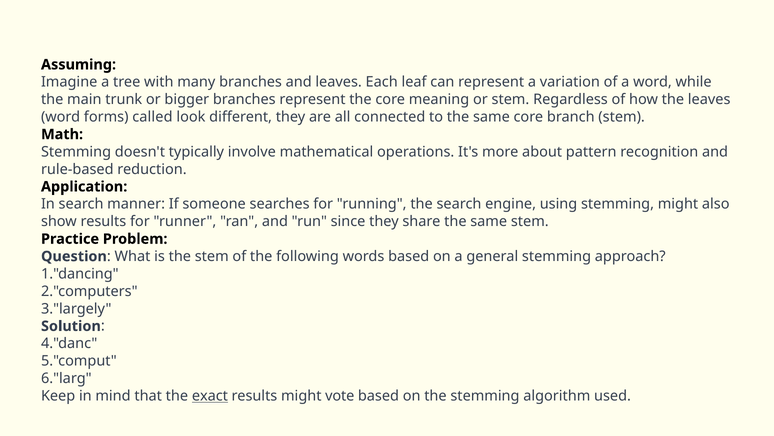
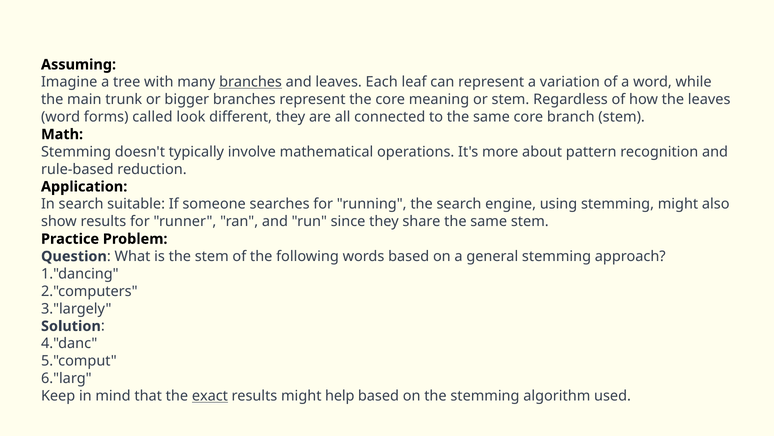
branches underline: none -> present (251, 82)
manner: manner -> suitable (136, 204)
vote: vote -> help (340, 395)
